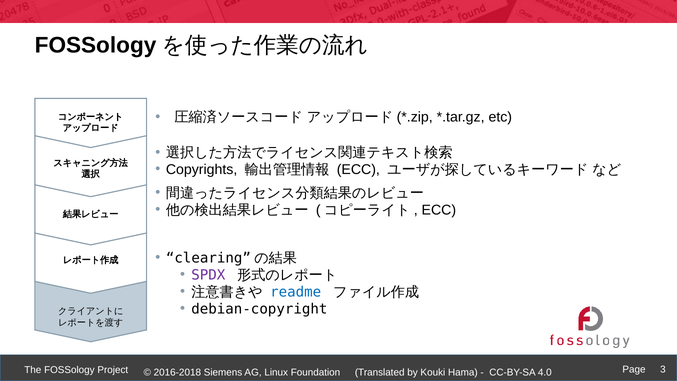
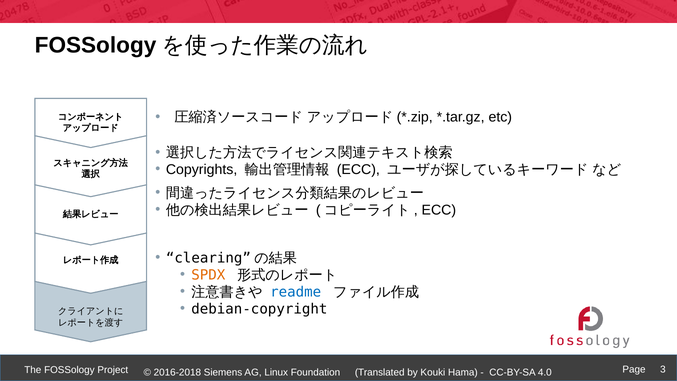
SPDX colour: purple -> orange (208, 275)
